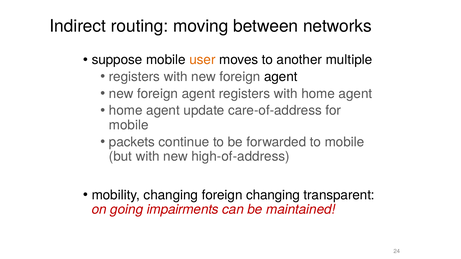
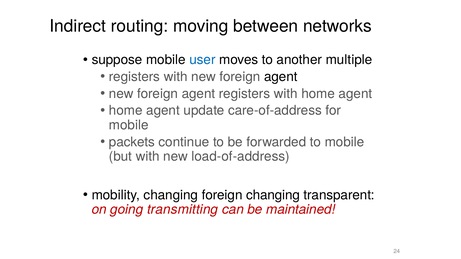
user colour: orange -> blue (202, 60)
high-of-address: high-of-address -> load-of-address (241, 157)
impairments: impairments -> transmitting (183, 210)
